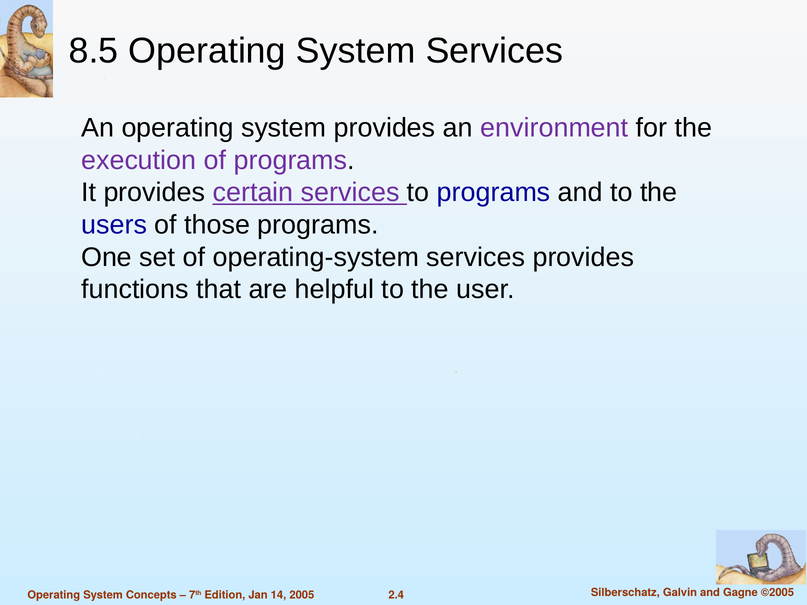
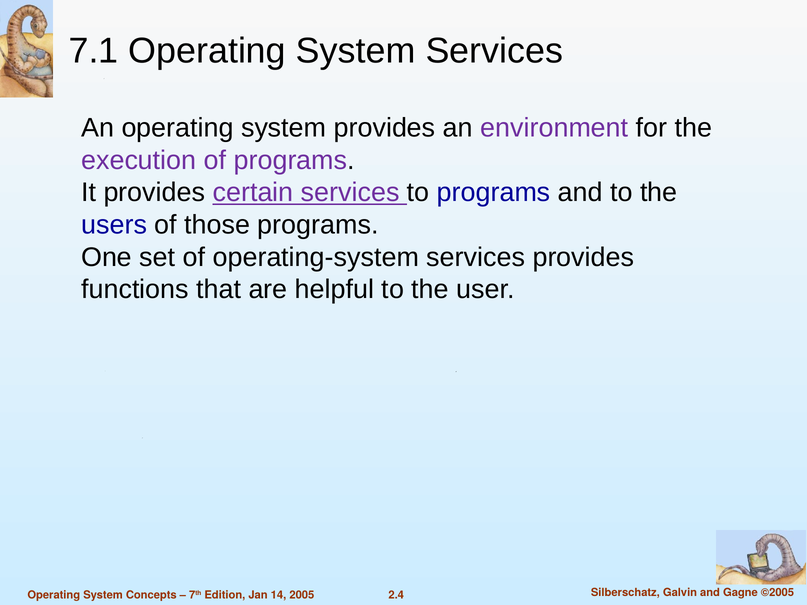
8.5: 8.5 -> 7.1 (93, 51)
